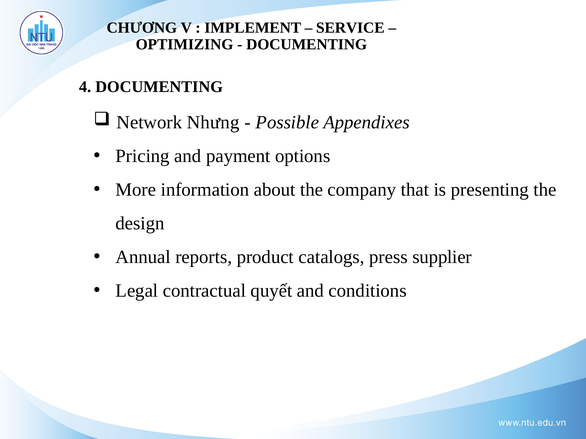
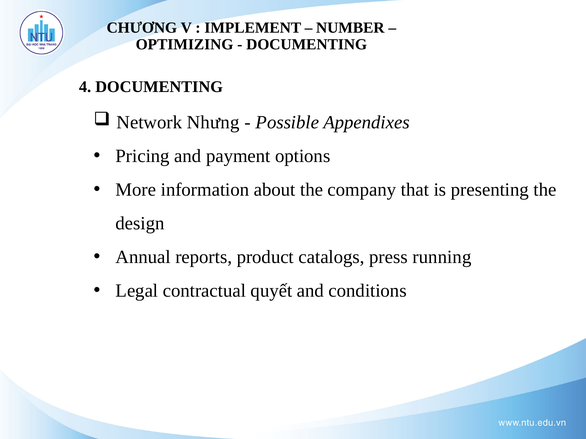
SERVICE: SERVICE -> NUMBER (350, 28)
supplier: supplier -> running (442, 257)
